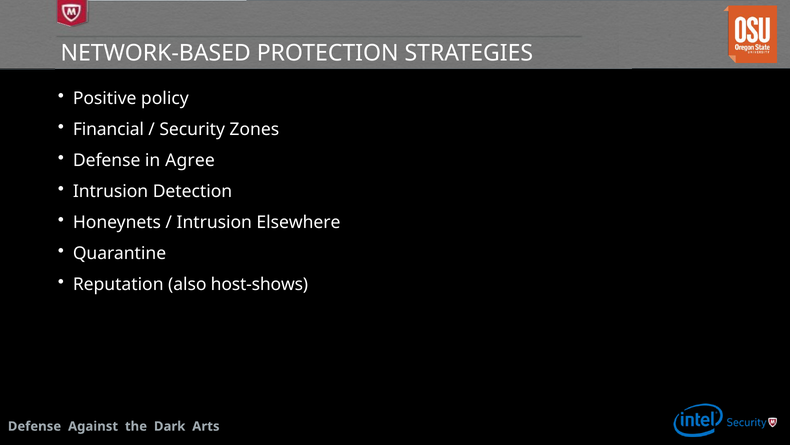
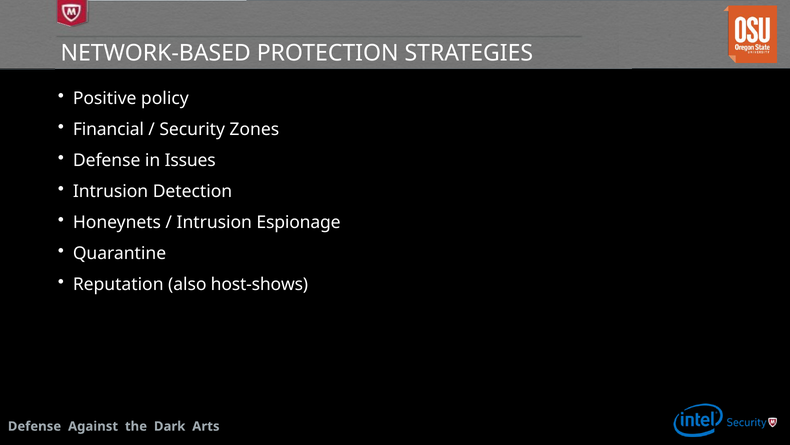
Agree: Agree -> Issues (190, 160)
Elsewhere: Elsewhere -> Espionage (299, 222)
